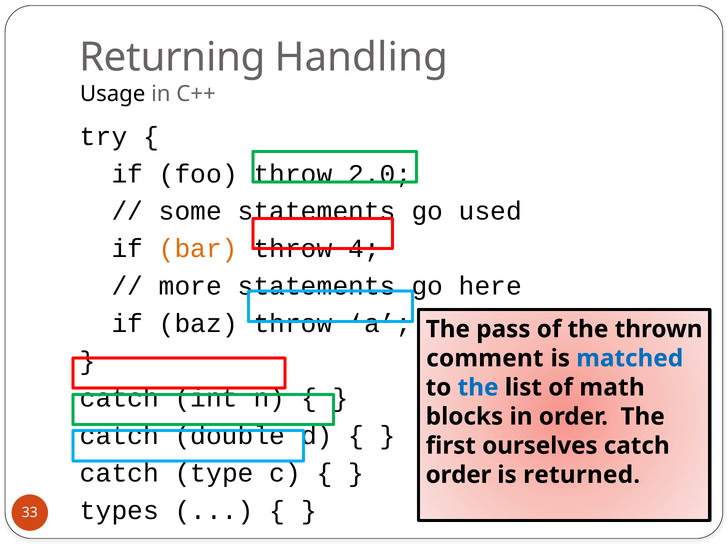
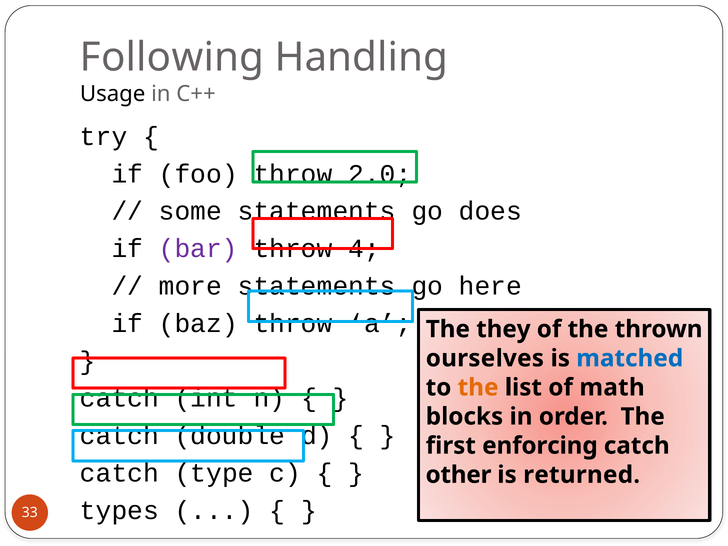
Returning: Returning -> Following (172, 57)
used: used -> does (490, 211)
bar colour: orange -> purple (198, 249)
pass: pass -> they (503, 329)
comment: comment -> ourselves (485, 358)
the colour: blue -> orange (478, 387)
ourselves: ourselves -> enforcing (540, 446)
order: order -> other (458, 475)
